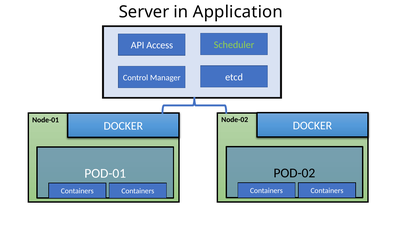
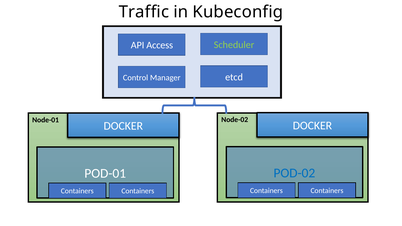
Server: Server -> Traffic (144, 12)
Application: Application -> Kubeconfig (238, 12)
POD-02 colour: black -> blue (294, 173)
